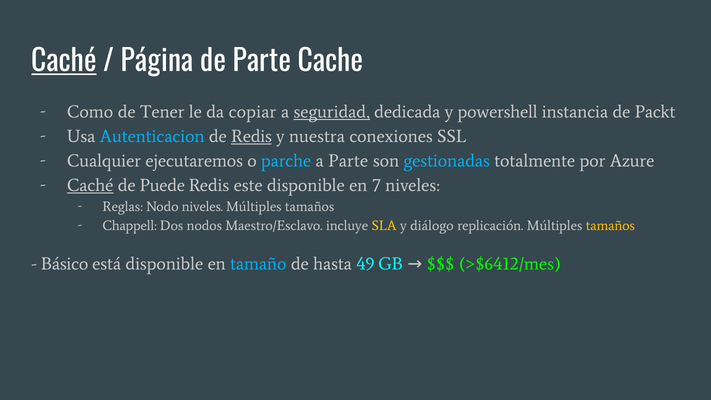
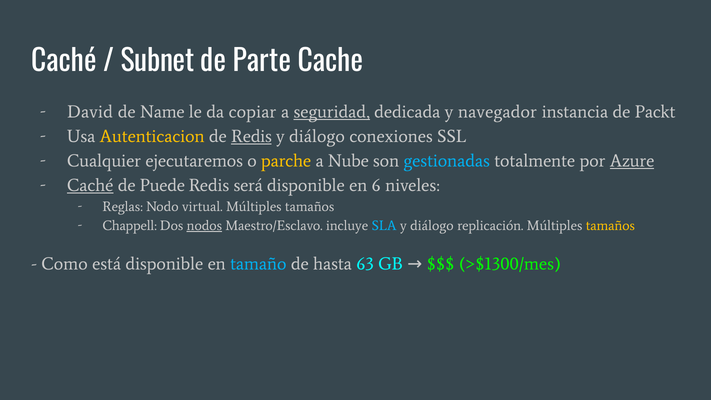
Caché underline: present -> none (64, 62)
Página: Página -> Subnet (157, 62)
Como: Como -> David (90, 112)
Tener: Tener -> Name (162, 112)
powershell: powershell -> navegador (497, 112)
Autenticacion colour: light blue -> yellow (152, 136)
nuestra: nuestra -> diálogo (317, 136)
parche colour: light blue -> yellow (286, 161)
a Parte: Parte -> Nube (348, 161)
Azure underline: none -> present (632, 161)
este: este -> será (248, 185)
7: 7 -> 6 (376, 185)
Nodo niveles: niveles -> virtual (202, 207)
nodos underline: none -> present (204, 226)
SLA colour: yellow -> light blue (384, 226)
Básico: Básico -> Como (65, 264)
49: 49 -> 63 (365, 264)
>$6412/mes: >$6412/mes -> >$1300/mes (510, 264)
